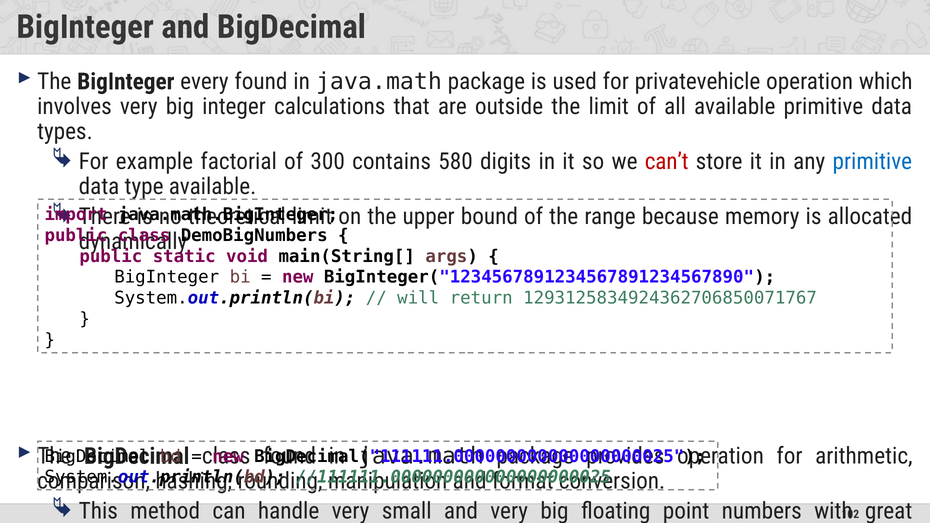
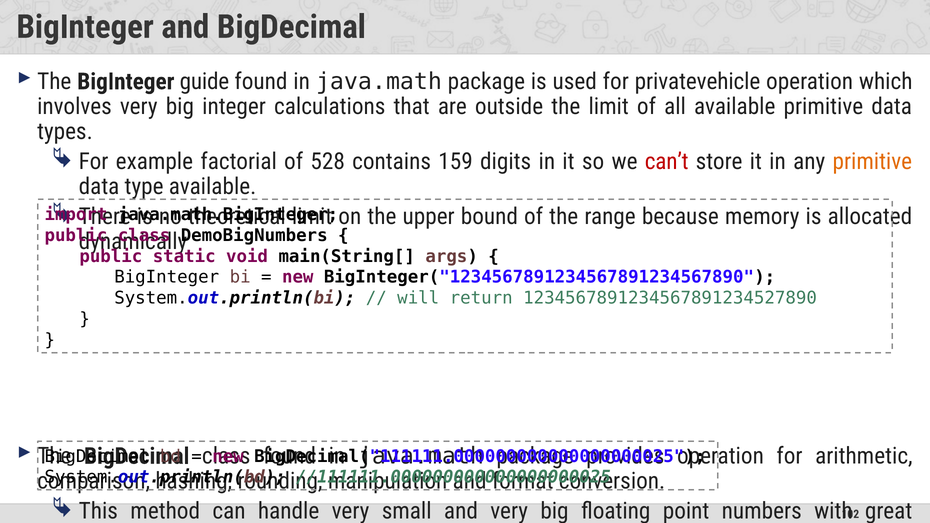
every: every -> guide (204, 82)
300: 300 -> 528 (328, 162)
580: 580 -> 159 (456, 162)
primitive colour: blue -> orange (872, 162)
1293125834924362706850071767: 1293125834924362706850071767 -> 1234567891234567891234527890 (670, 298)
